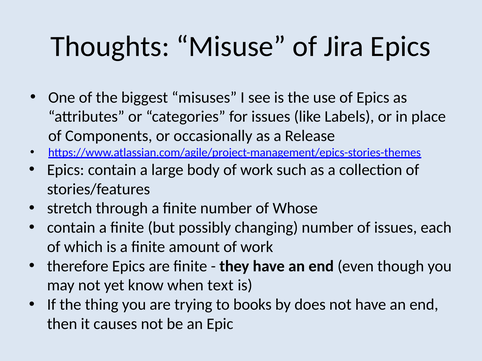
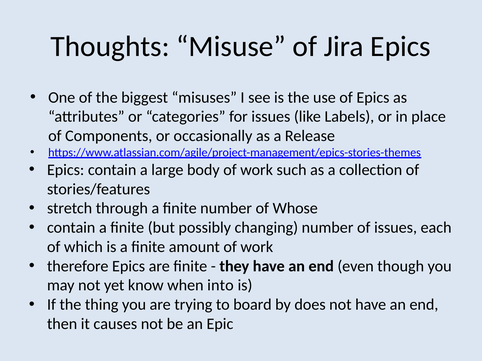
text: text -> into (220, 286)
books: books -> board (252, 305)
